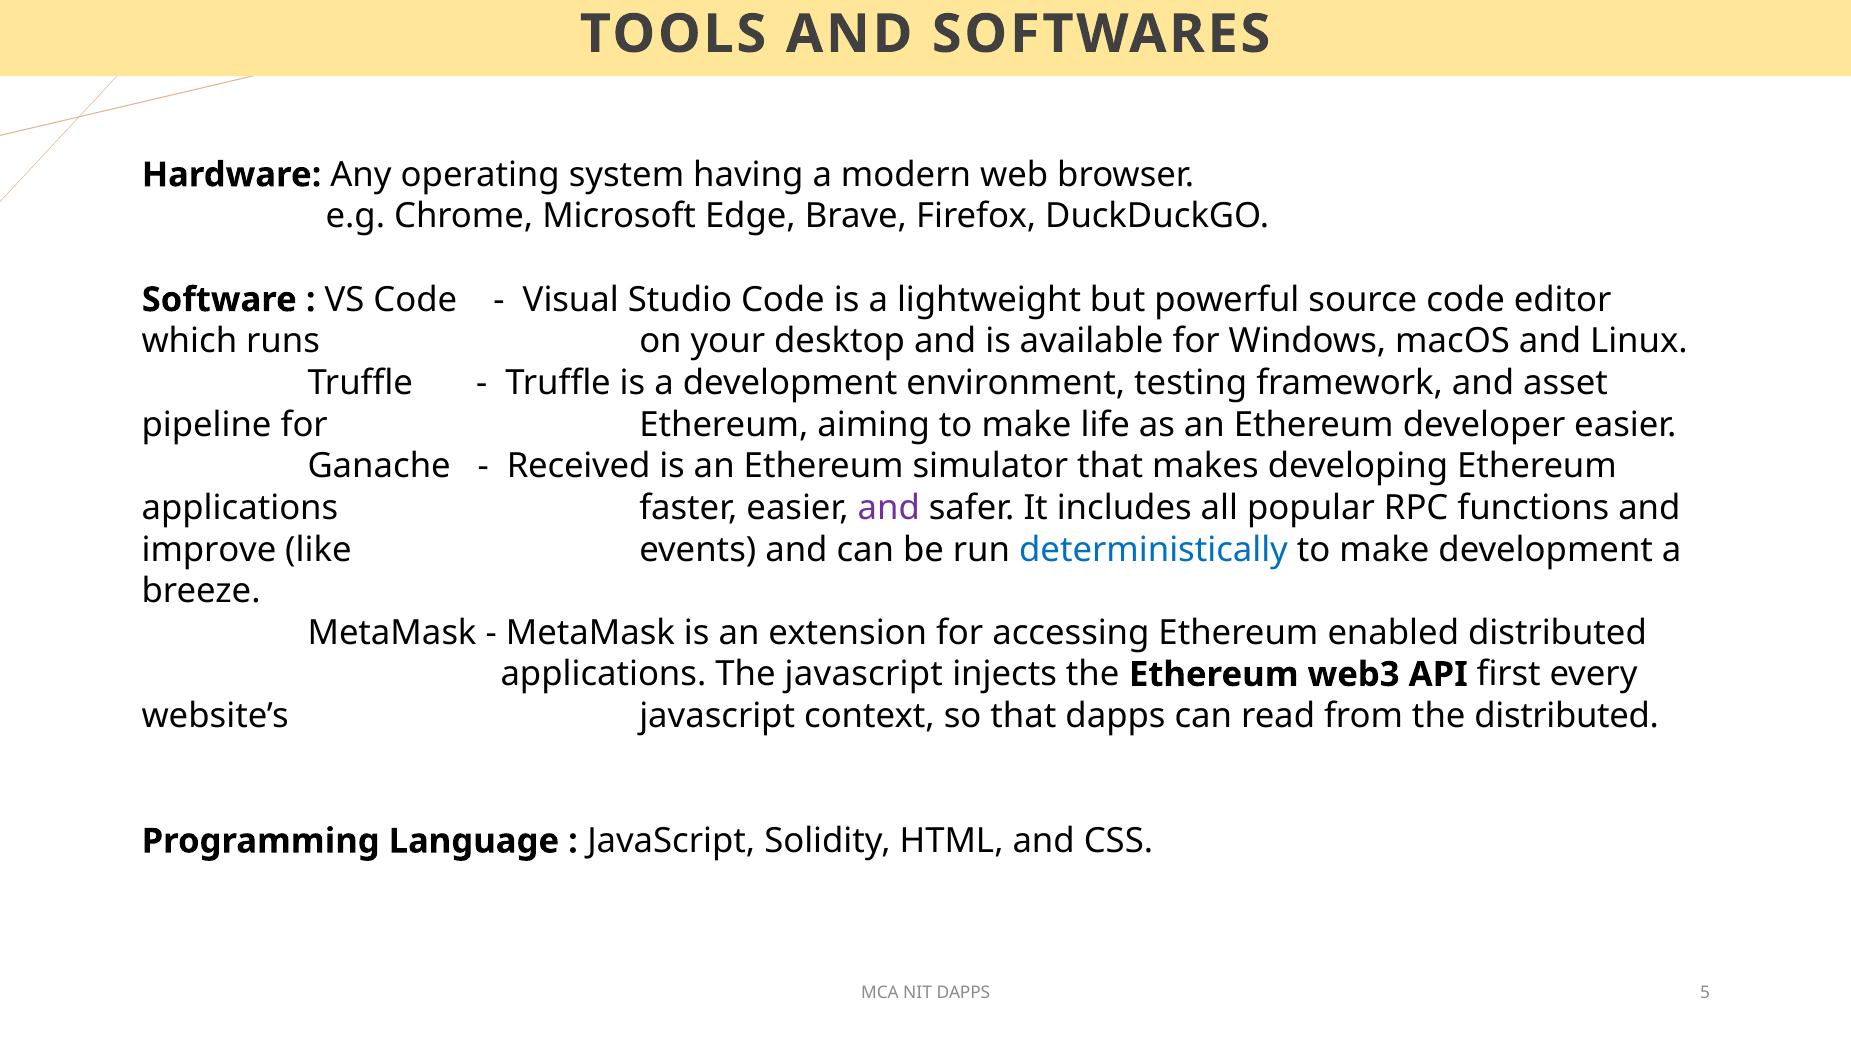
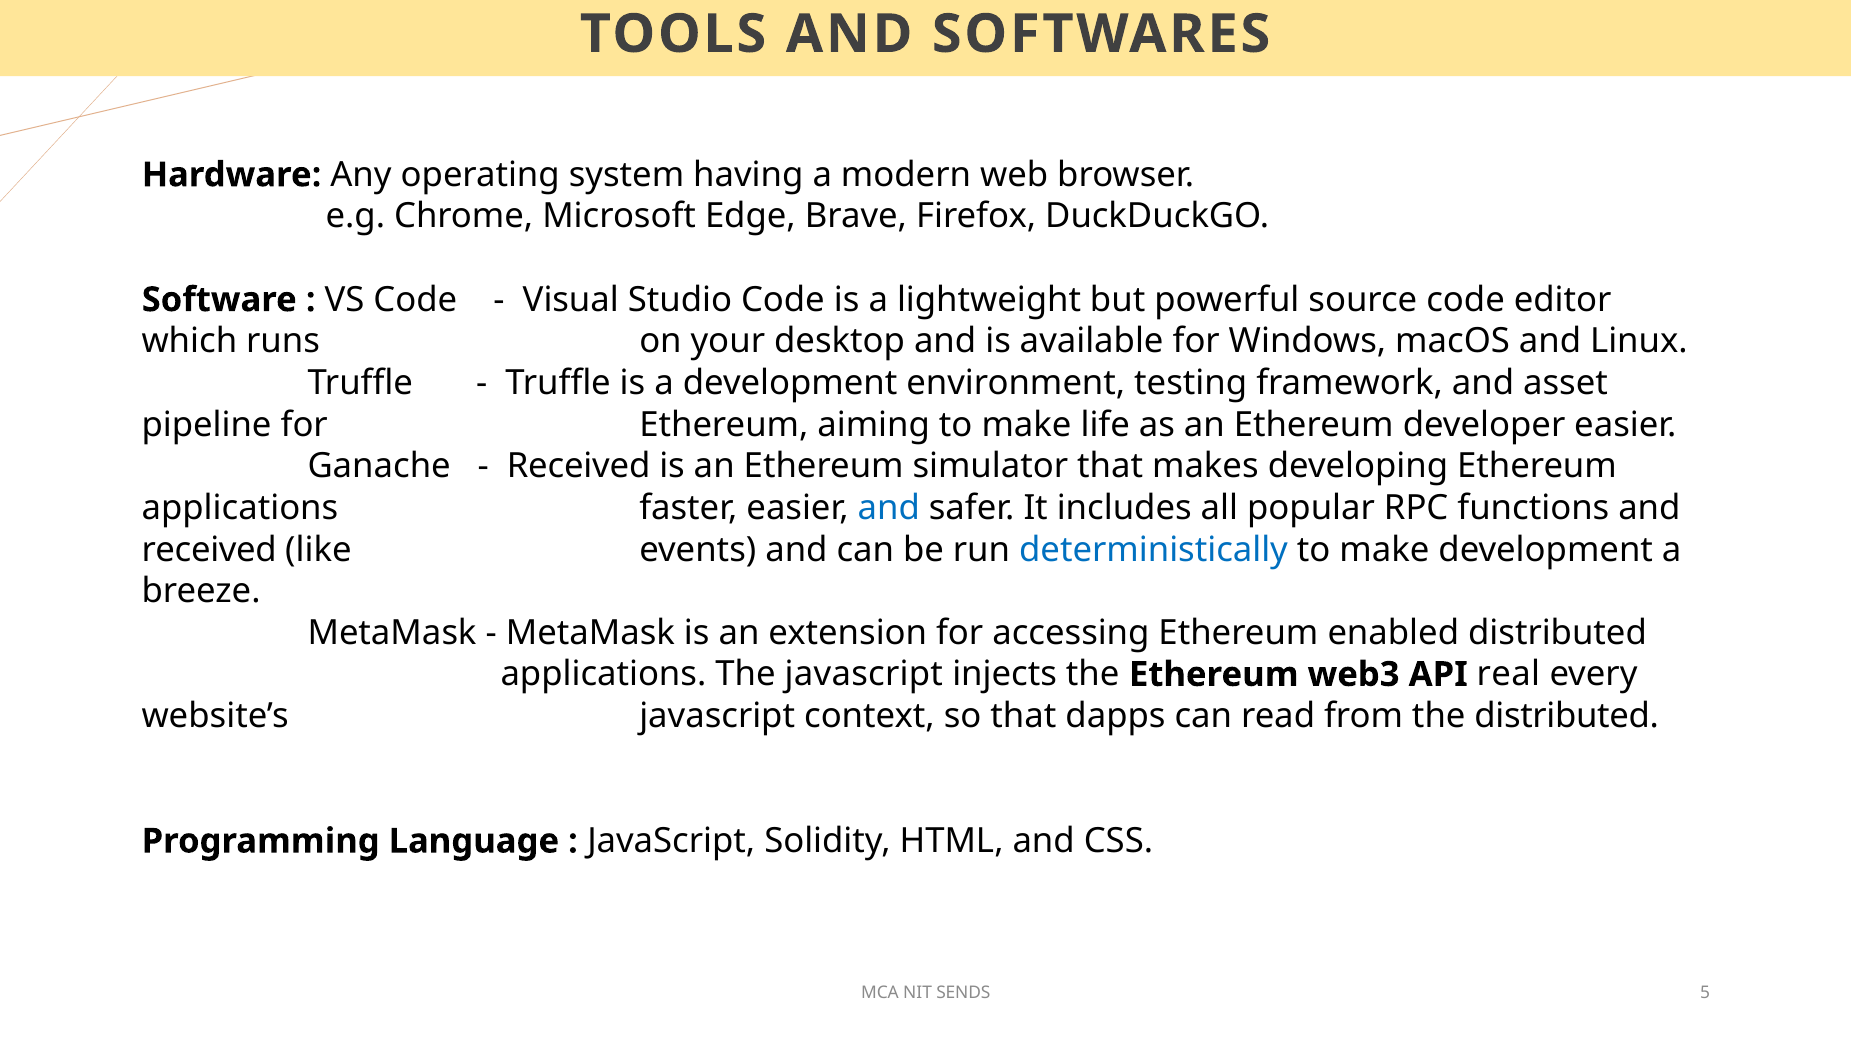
and colour: purple -> blue (889, 508)
improve: improve -> received (209, 550)
first: first -> real (1508, 675)
NIT DAPPS: DAPPS -> SENDS (963, 993)
